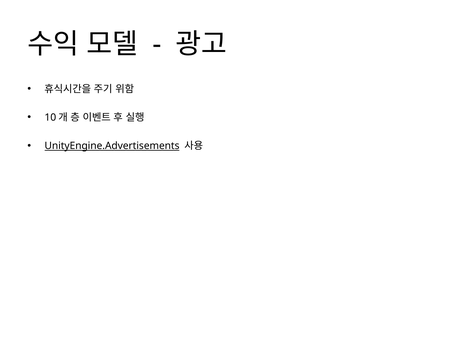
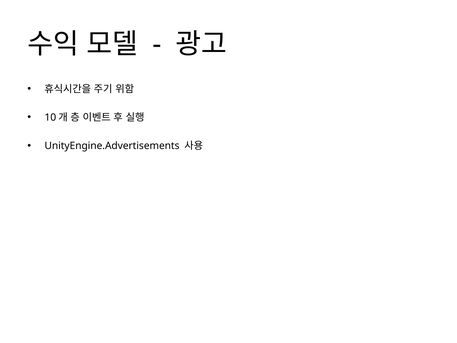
UnityEngine.Advertisements underline: present -> none (112, 146)
